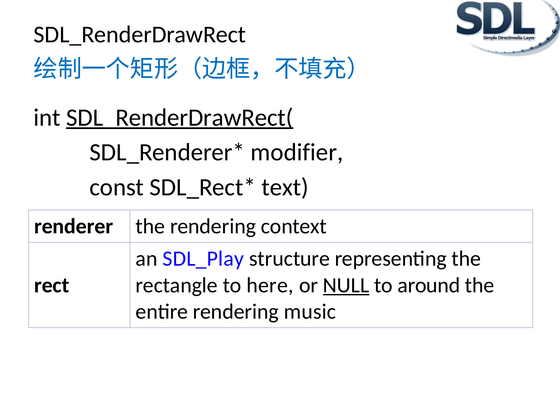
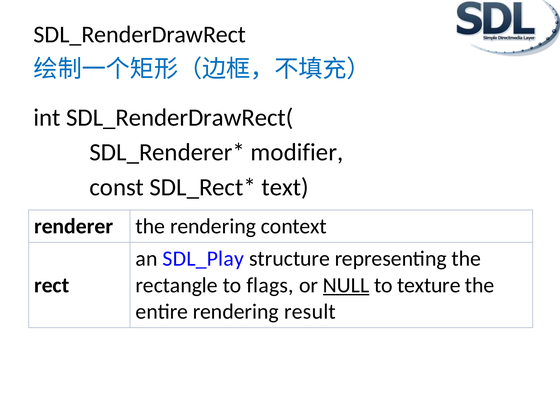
SDL_RenderDrawRect( underline: present -> none (180, 117)
here: here -> flags (270, 285)
around: around -> texture (429, 285)
music: music -> result (310, 312)
